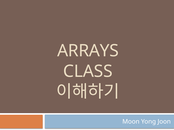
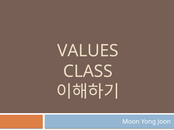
ARRAYS: ARRAYS -> VALUES (88, 51)
